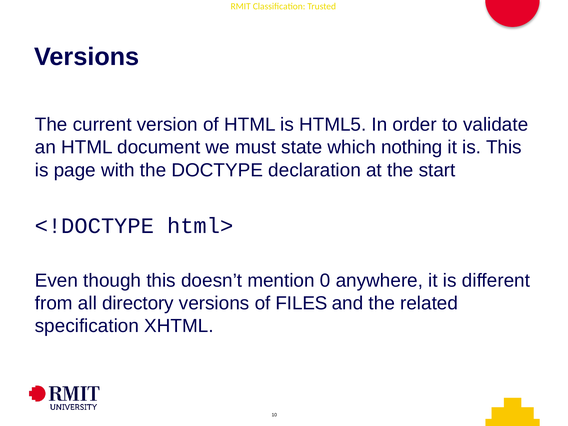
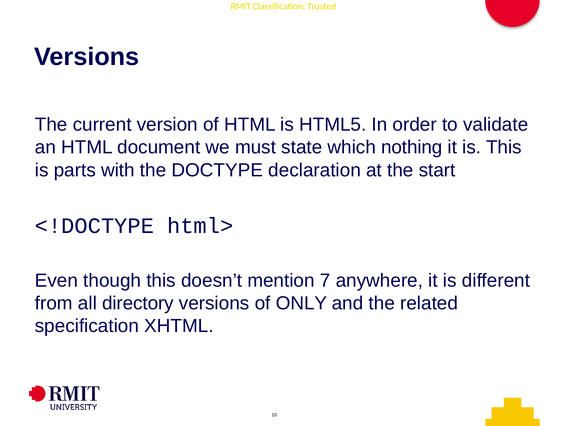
page: page -> parts (75, 170)
0: 0 -> 7 (325, 281)
FILES: FILES -> ONLY (301, 303)
